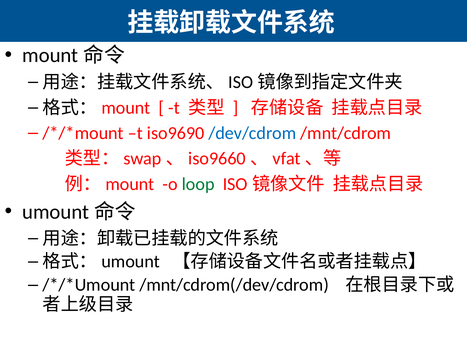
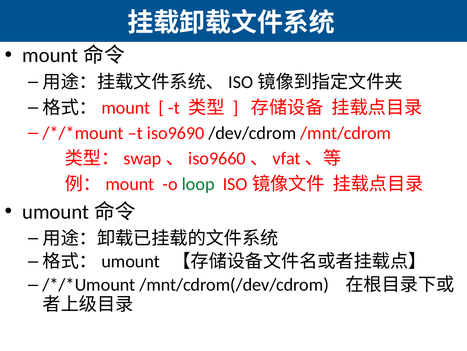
/dev/cdrom colour: blue -> black (252, 133)
